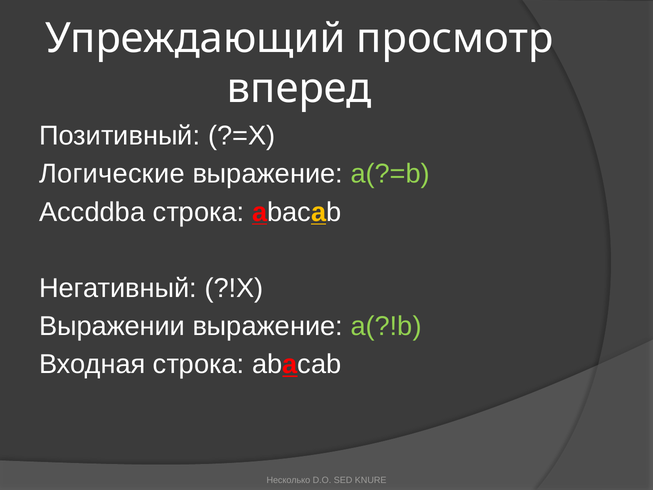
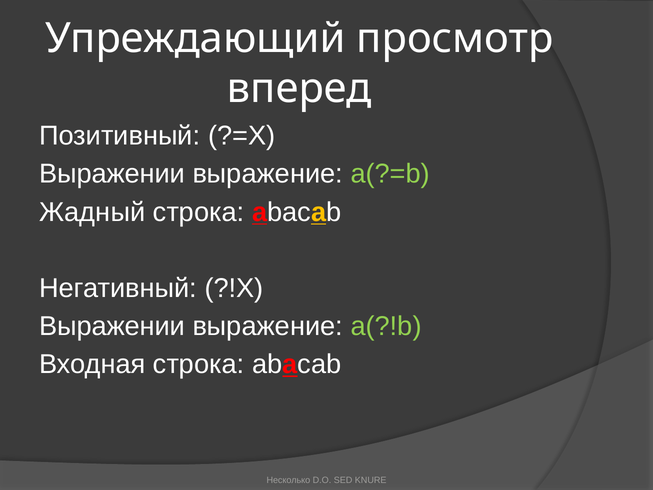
Логические: Логические -> Выражении (112, 174)
Accddba: Accddba -> Жадный (92, 212)
